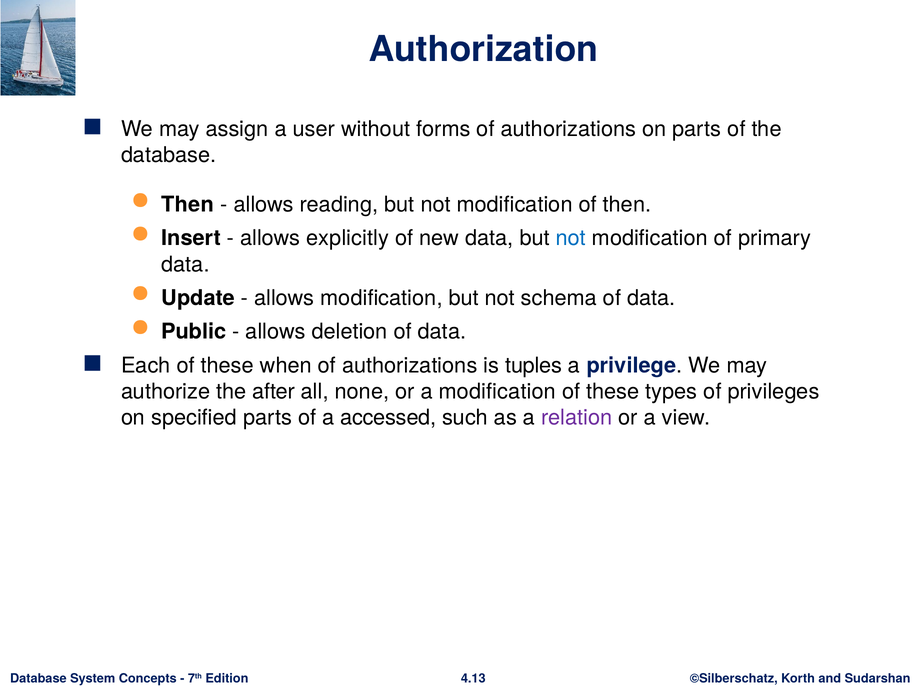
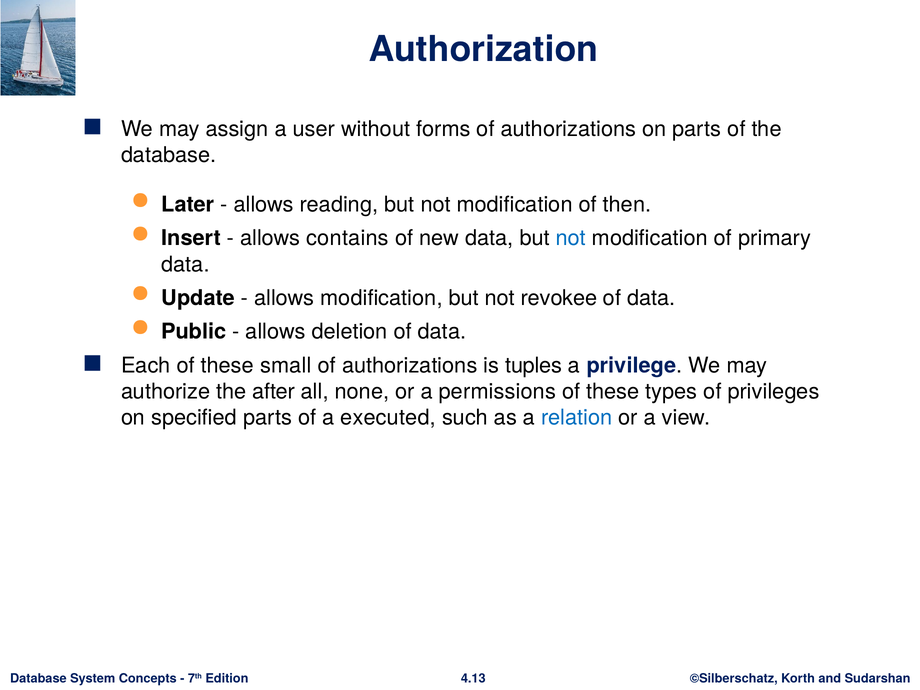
Then: Then -> Later (188, 205)
explicitly: explicitly -> contains (348, 238)
schema: schema -> revokee (559, 298)
when: when -> small (286, 365)
a modification: modification -> permissions (497, 392)
accessed: accessed -> executed (388, 418)
relation colour: purple -> blue (577, 418)
